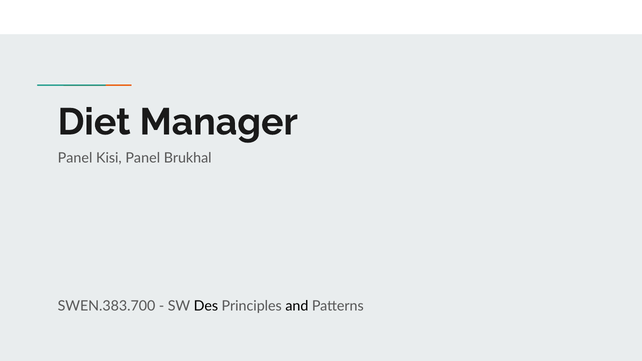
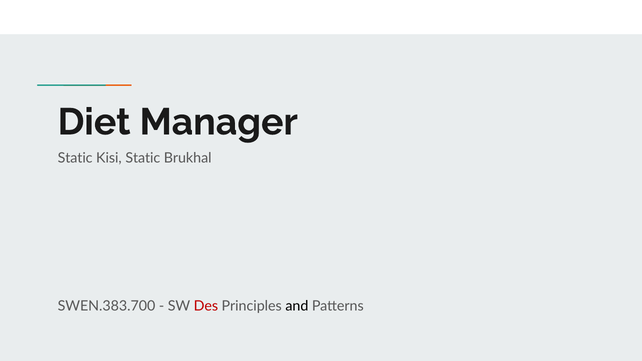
Panel: Panel -> Static (75, 158)
Kisi Panel: Panel -> Static (143, 158)
Des colour: black -> red (206, 306)
